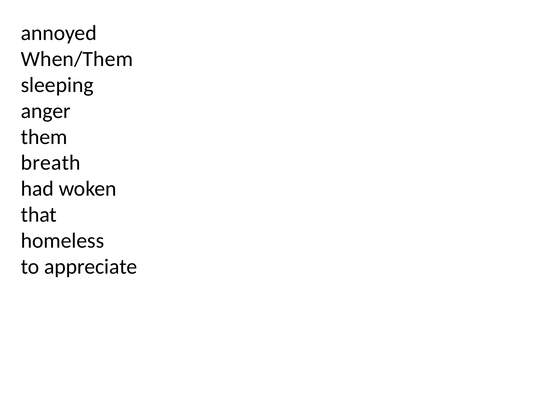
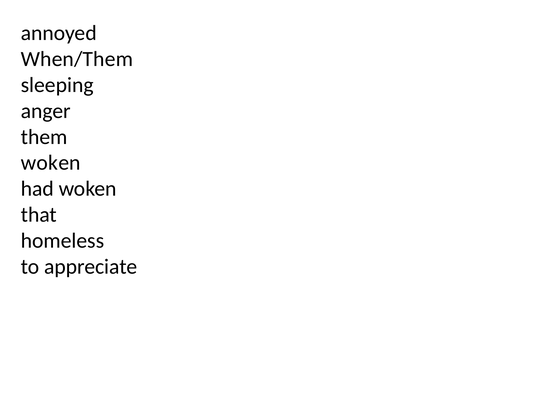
breath: breath -> woken (51, 163)
